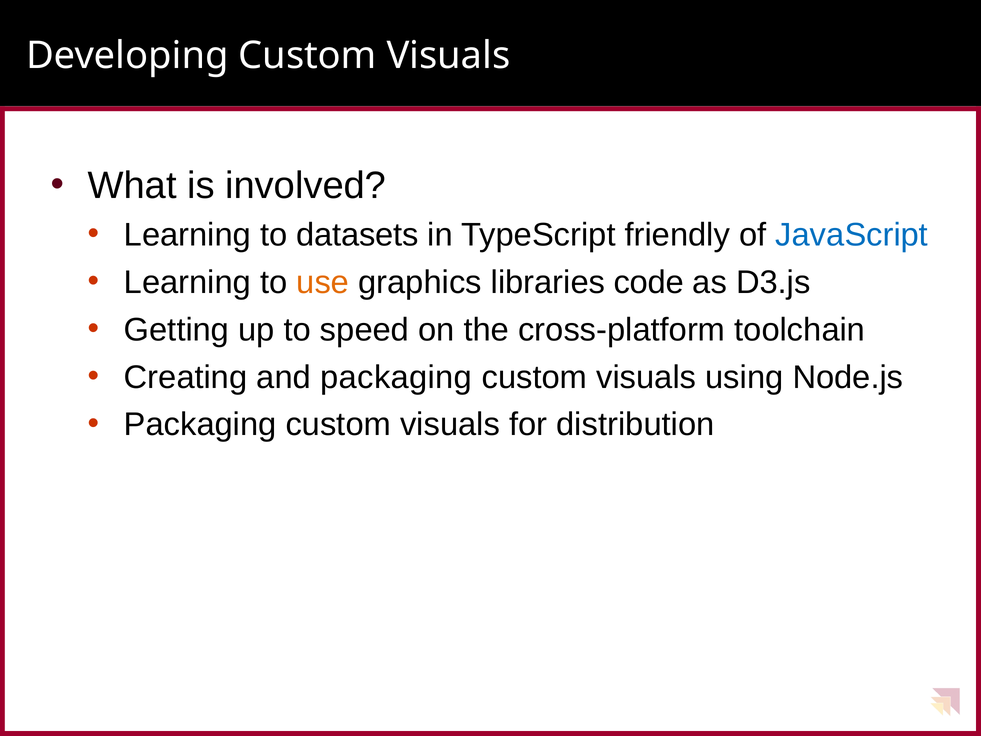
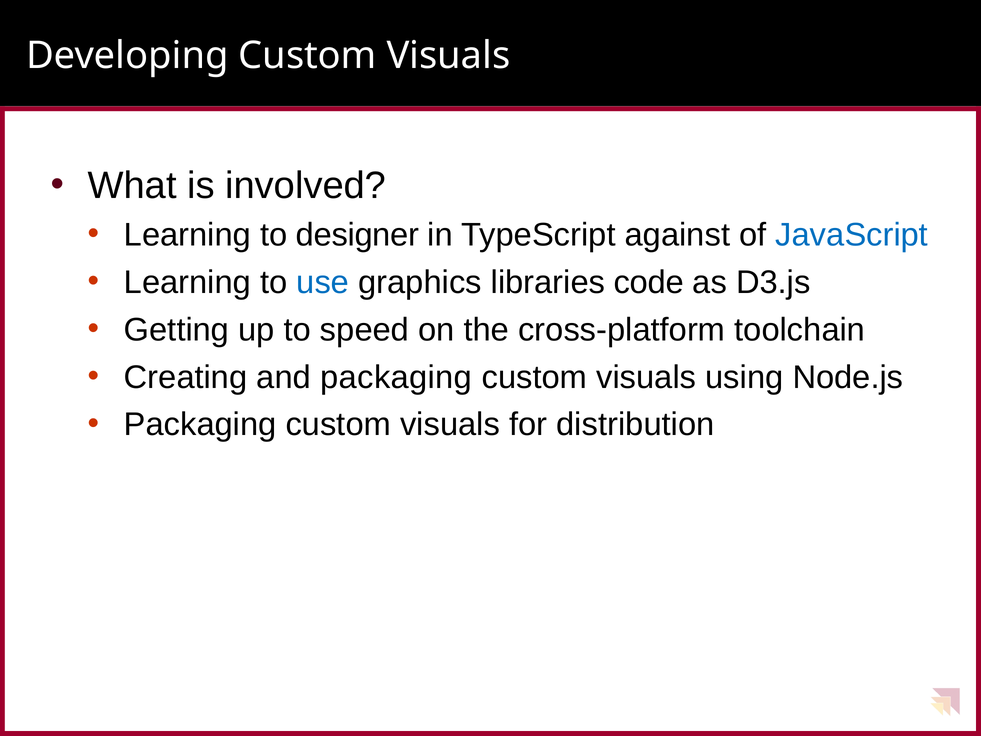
datasets: datasets -> designer (357, 235)
friendly: friendly -> against (677, 235)
use colour: orange -> blue (323, 282)
